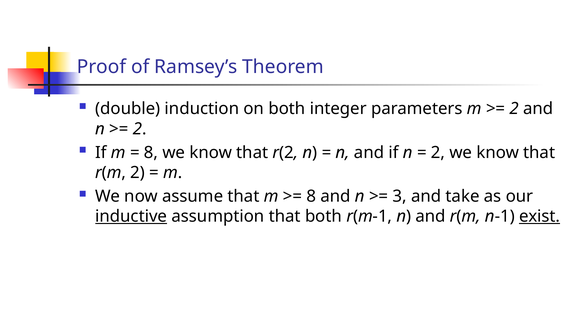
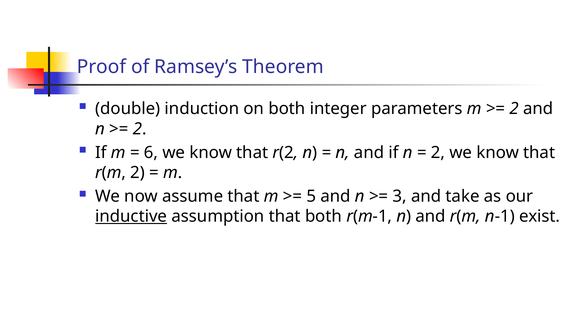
8: 8 -> 6 (151, 153)
8: 8 -> 5 (311, 197)
exist underline: present -> none (540, 217)
